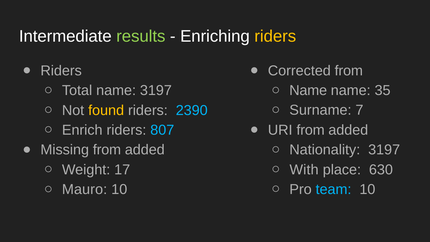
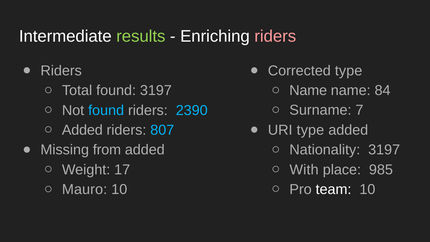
riders colour: yellow -> pink (275, 36)
Corrected from: from -> type (349, 71)
Total name: name -> found (116, 90)
35: 35 -> 84 (383, 90)
found colour: yellow -> light blue (106, 110)
Enrich: Enrich -> Added (82, 130)
URI from: from -> type (310, 130)
630: 630 -> 985 (381, 170)
team colour: light blue -> white (334, 189)
